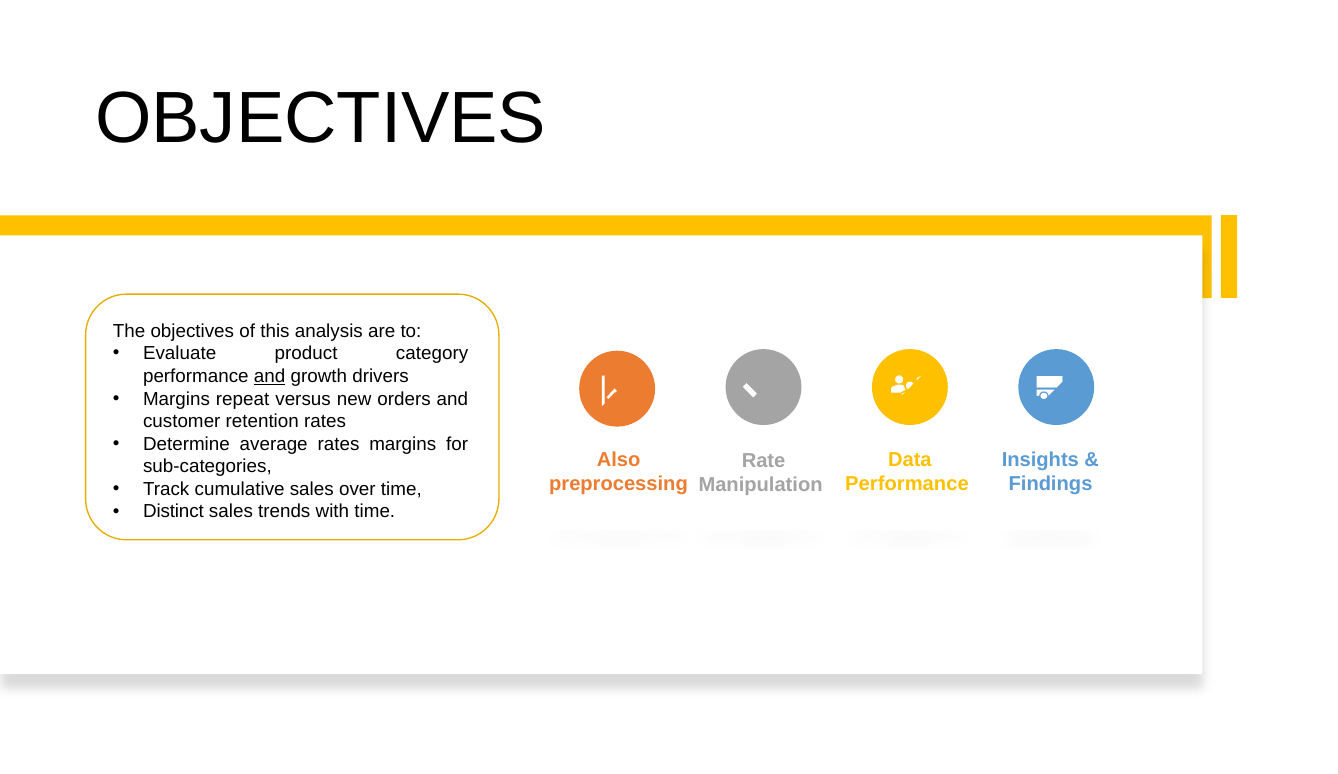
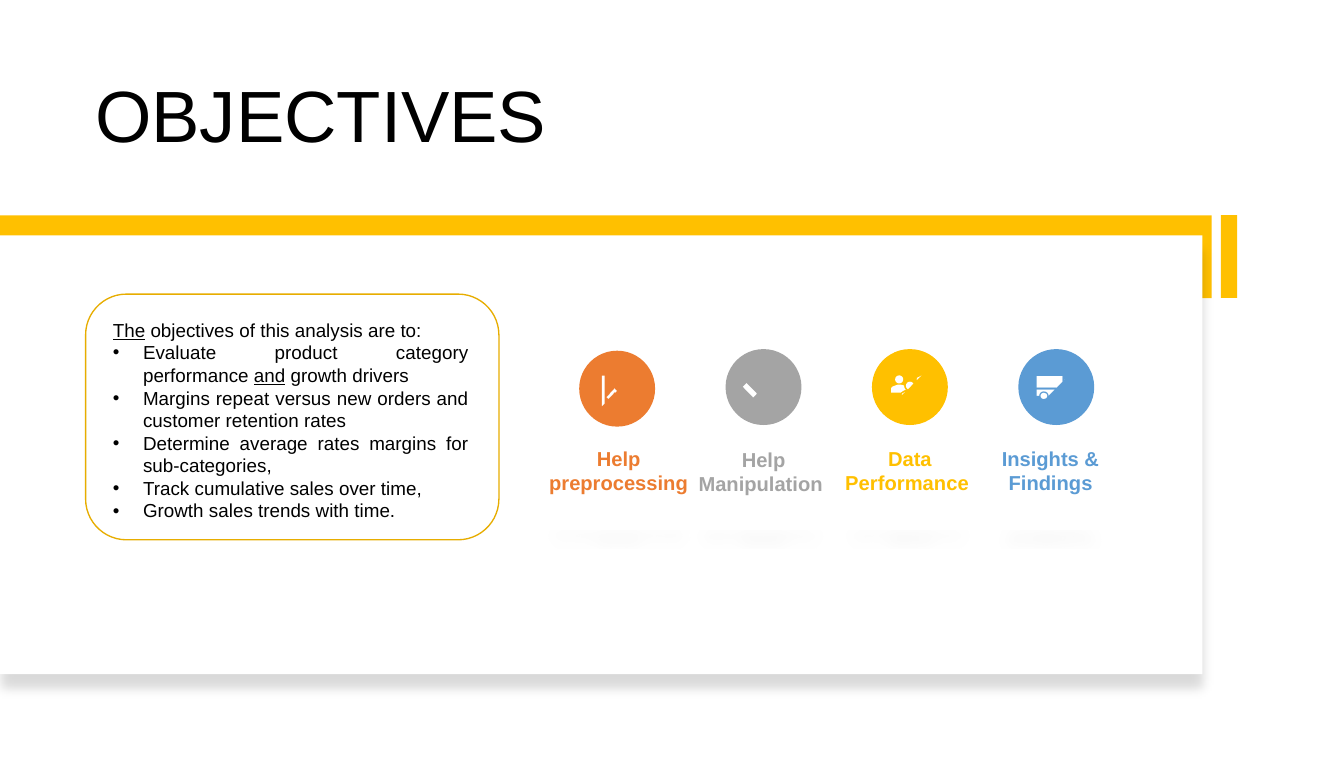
The underline: none -> present (129, 331)
Also: Also -> Help (619, 460)
Rate: Rate -> Help (764, 460)
Distinct: Distinct -> Growth (173, 512)
